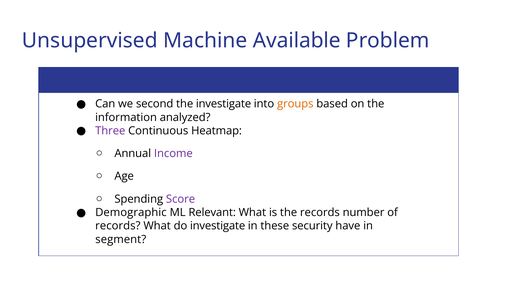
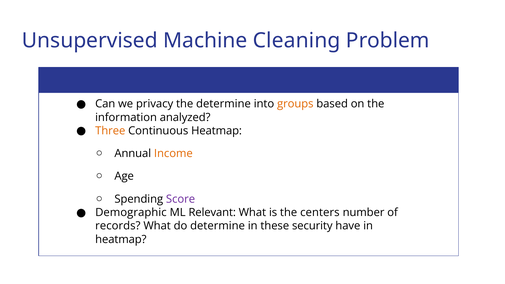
Available: Available -> Cleaning (297, 41)
second: second -> privacy (155, 104)
the investigate: investigate -> determine (223, 104)
Three colour: purple -> orange (110, 131)
Income colour: purple -> orange (173, 154)
the records: records -> centers (320, 213)
do investigate: investigate -> determine (218, 226)
segment: segment -> heatmap (121, 239)
